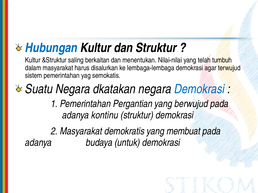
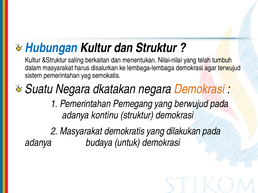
Demokrasi colour: blue -> orange (199, 89)
Pergantian: Pergantian -> Pemegang (133, 104)
membuat: membuat -> dilakukan (184, 131)
